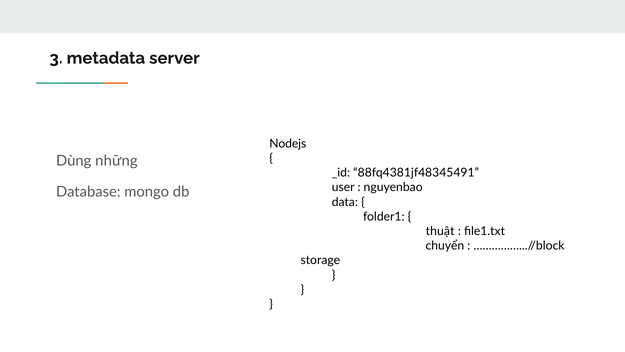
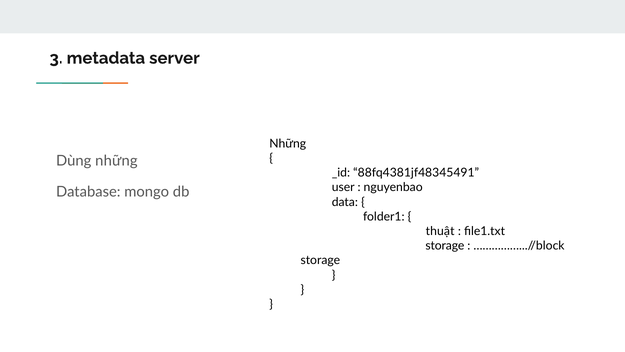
Nodejs: Nodejs -> Những (288, 143)
chuyển: chuyển -> storage (445, 246)
